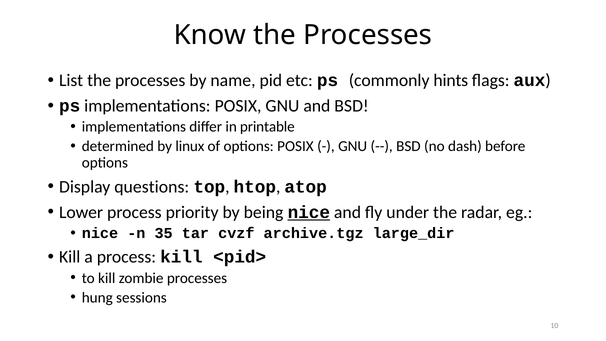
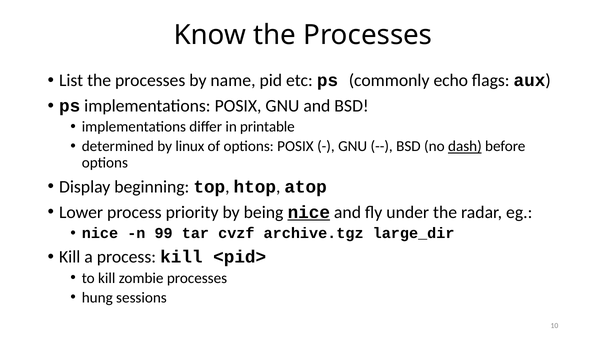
hints: hints -> echo (451, 80)
dash underline: none -> present (465, 146)
questions: questions -> beginning (152, 187)
35: 35 -> 99 (164, 233)
